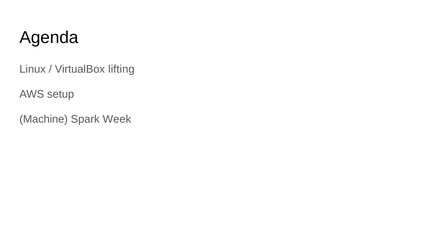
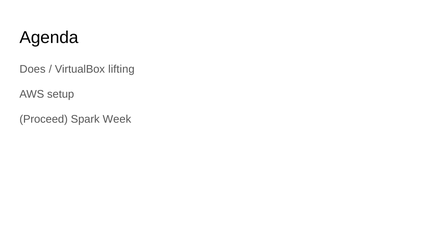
Linux: Linux -> Does (33, 69)
Machine: Machine -> Proceed (44, 119)
